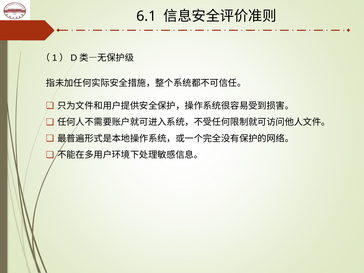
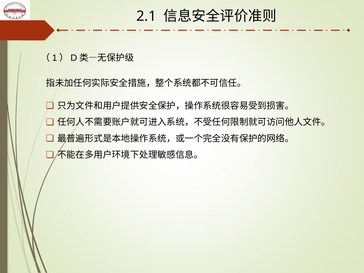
6.1: 6.1 -> 2.1 (146, 16)
